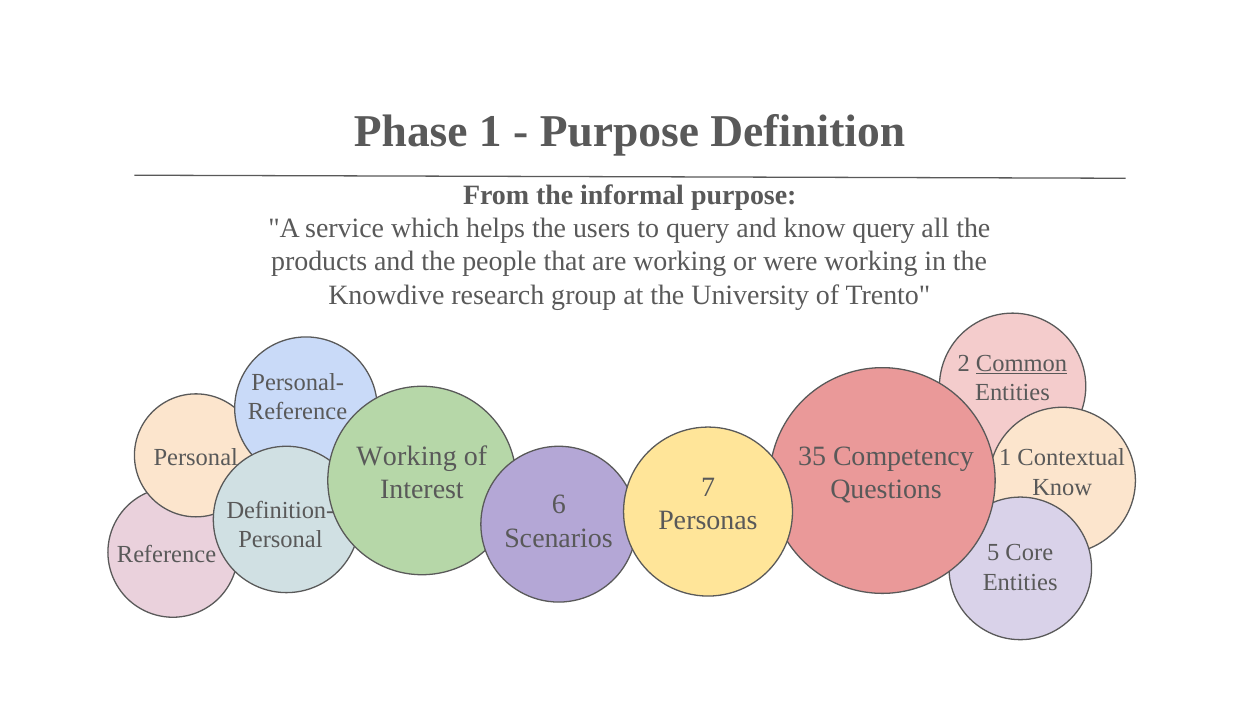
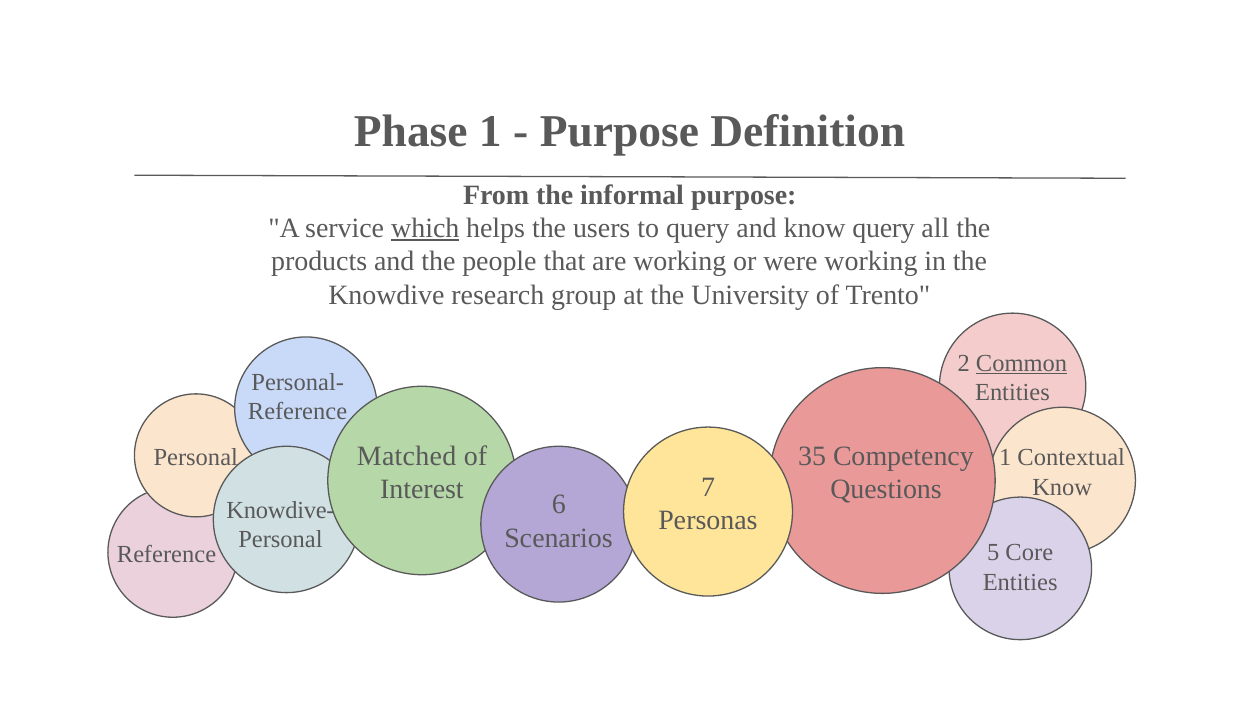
which underline: none -> present (425, 228)
Working: Working -> Matched (407, 456)
Definition-: Definition- -> Knowdive- (280, 510)
